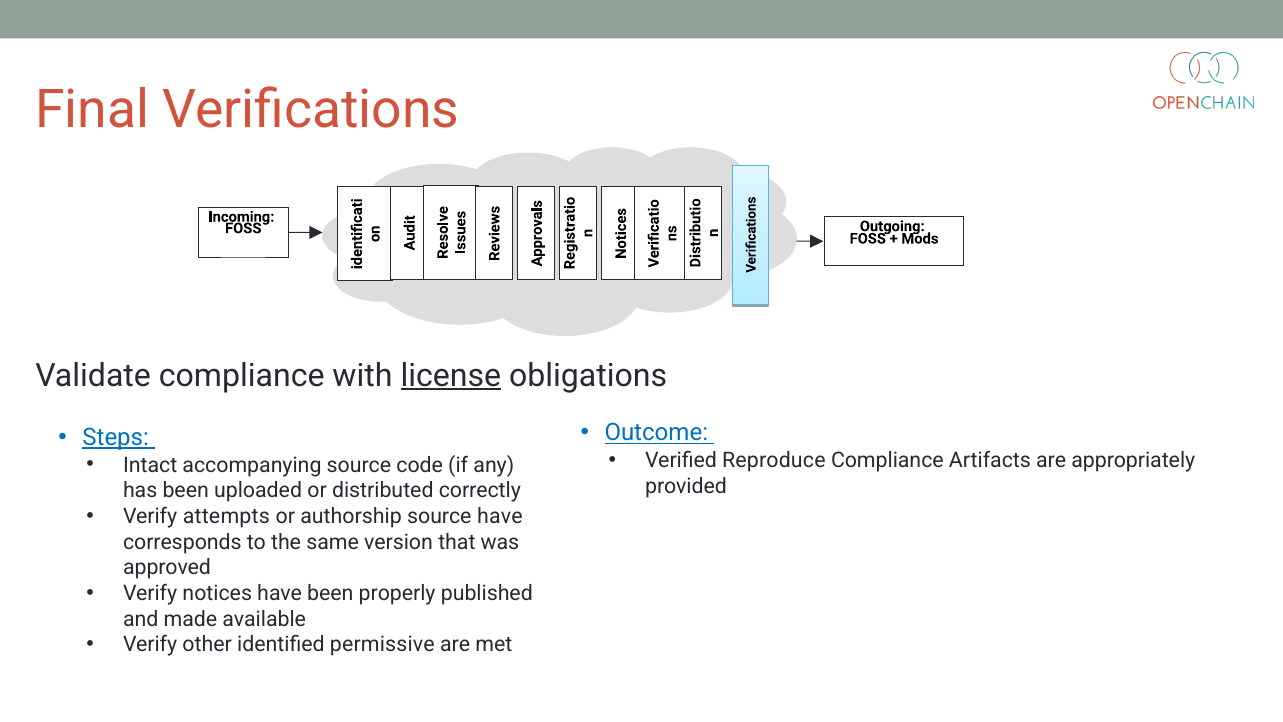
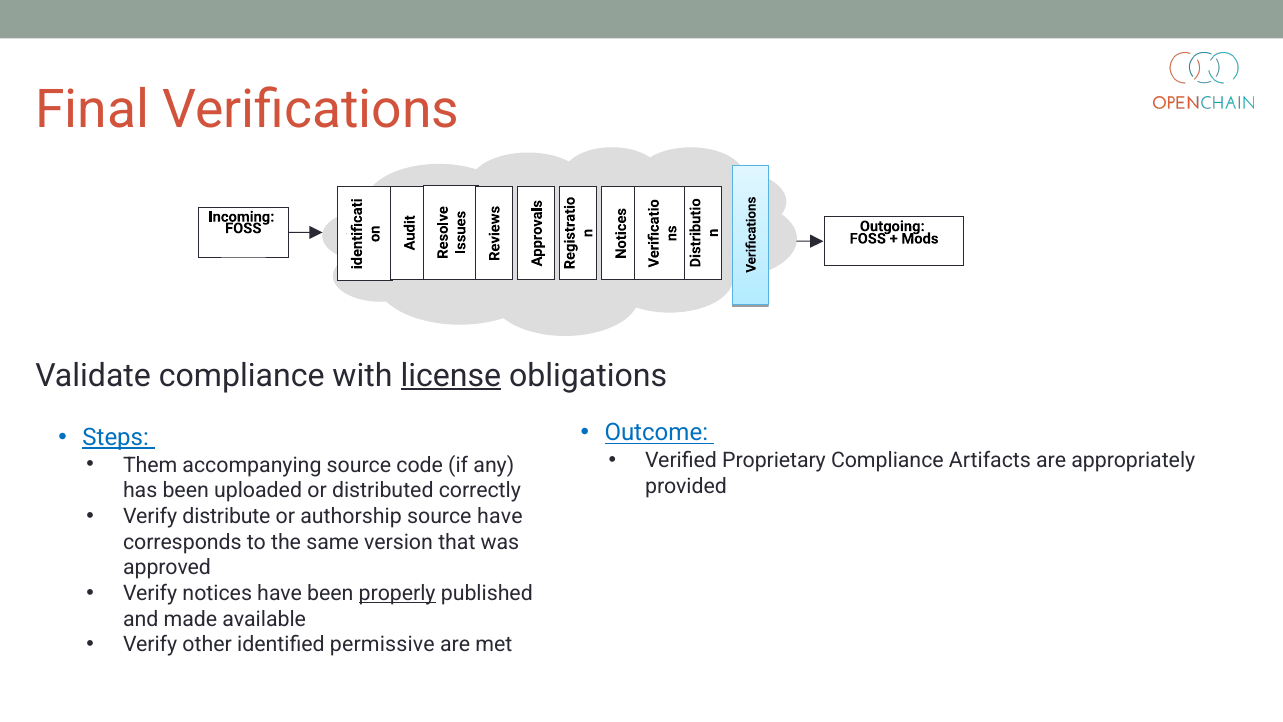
Reproduce: Reproduce -> Proprietary (774, 460)
Intact: Intact -> Them (150, 465)
attempts: attempts -> distribute (227, 516)
properly underline: none -> present (397, 593)
